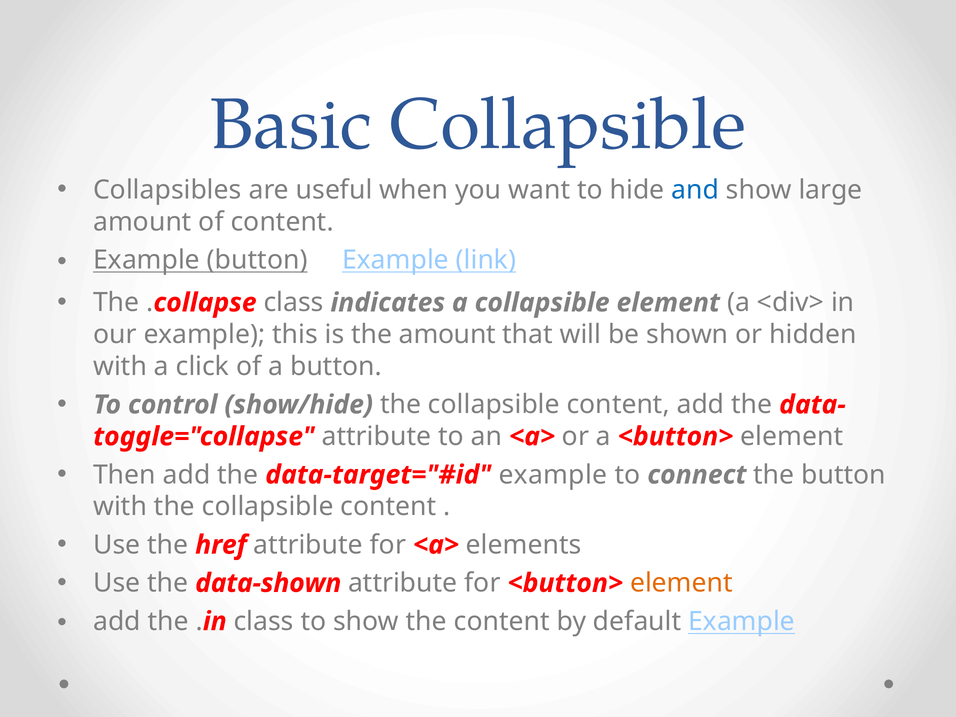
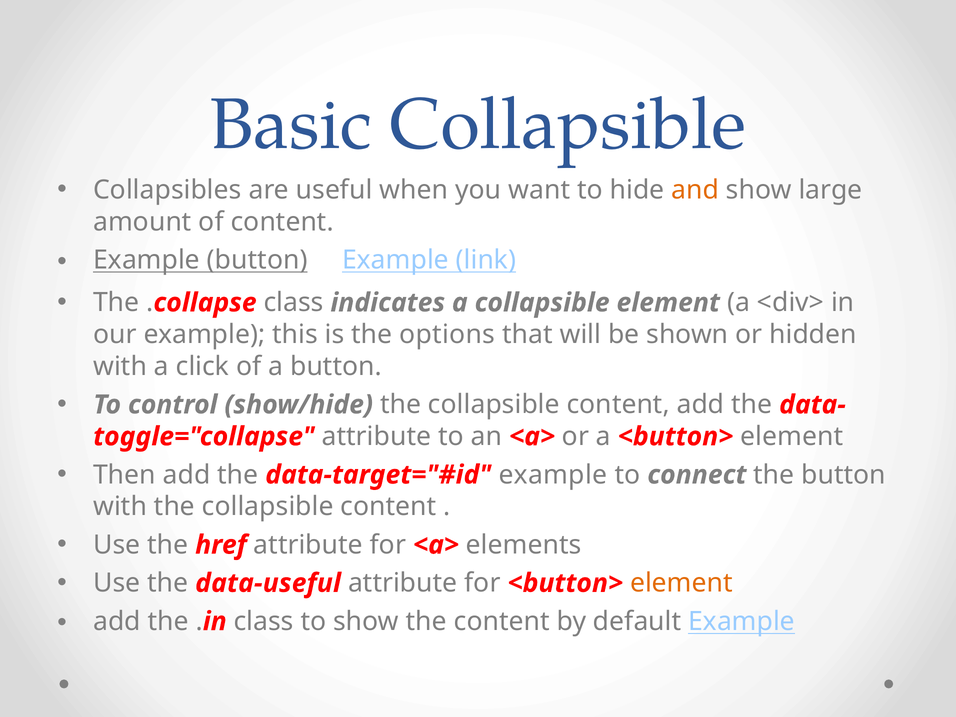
and colour: blue -> orange (695, 190)
the amount: amount -> options (447, 335)
data-shown: data-shown -> data-useful (268, 583)
